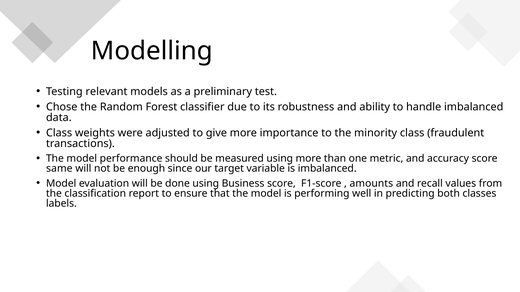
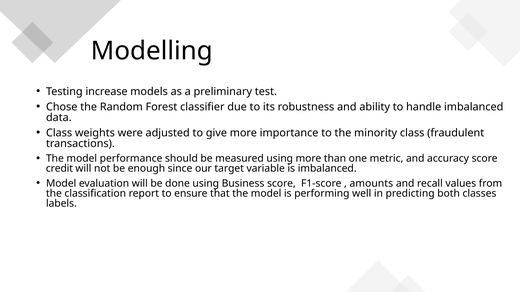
relevant: relevant -> increase (107, 92)
same: same -> credit (59, 169)
